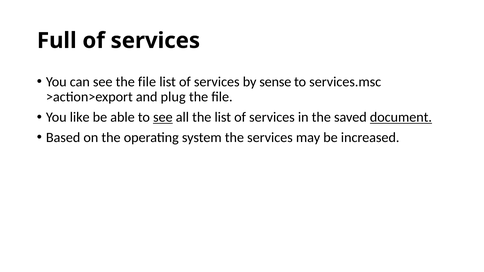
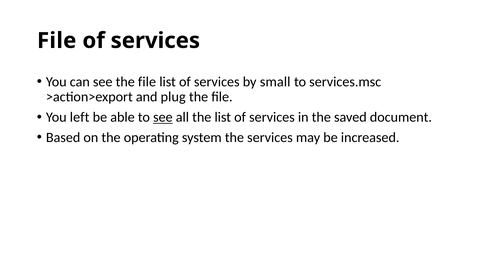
Full: Full -> File (57, 41)
sense: sense -> small (275, 82)
like: like -> left (80, 117)
document underline: present -> none (401, 117)
